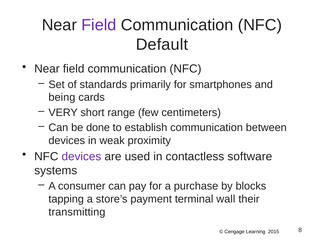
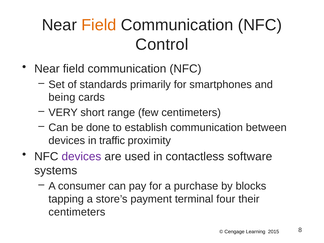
Field colour: purple -> orange (99, 25)
Default: Default -> Control (162, 45)
weak: weak -> traffic (112, 141)
wall: wall -> four (226, 199)
transmitting: transmitting -> centimeters (77, 212)
